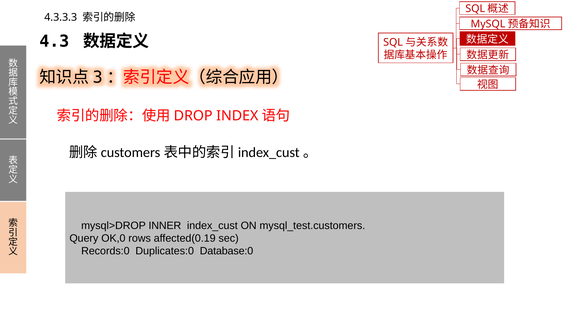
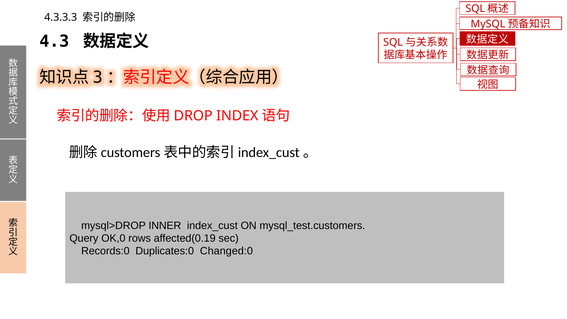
Database:0: Database:0 -> Changed:0 (226, 251)
